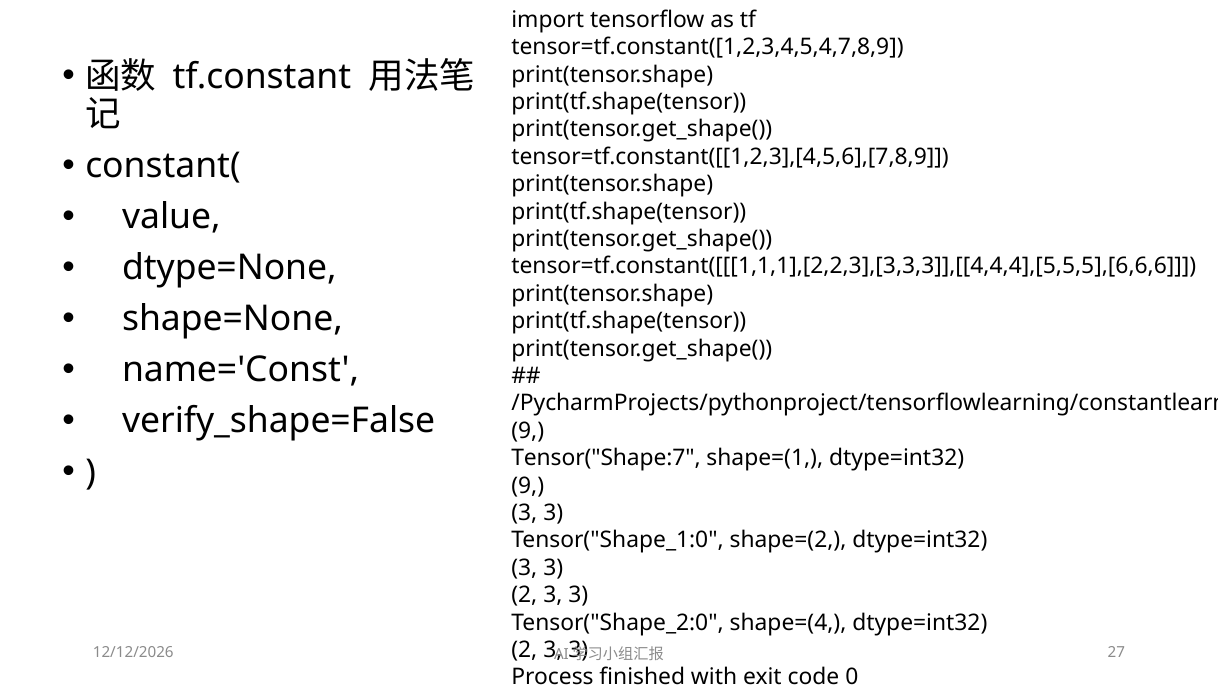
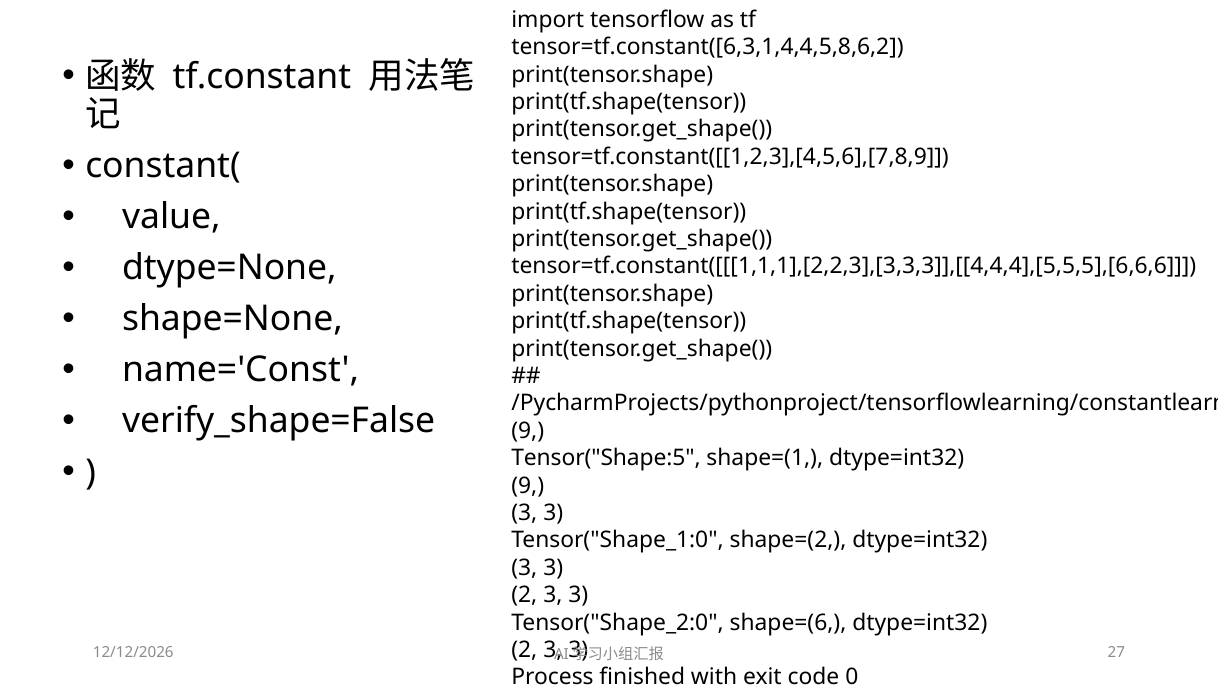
tensor=tf.constant([1,2,3,4,5,4,7,8,9: tensor=tf.constant([1,2,3,4,5,4,7,8,9 -> tensor=tf.constant([6,3,1,4,4,5,8,6,2 (707, 47)
Tensor("Shape:7: Tensor("Shape:7 -> Tensor("Shape:5 (606, 458)
shape=(4: shape=(4 -> shape=(6 (788, 623)
